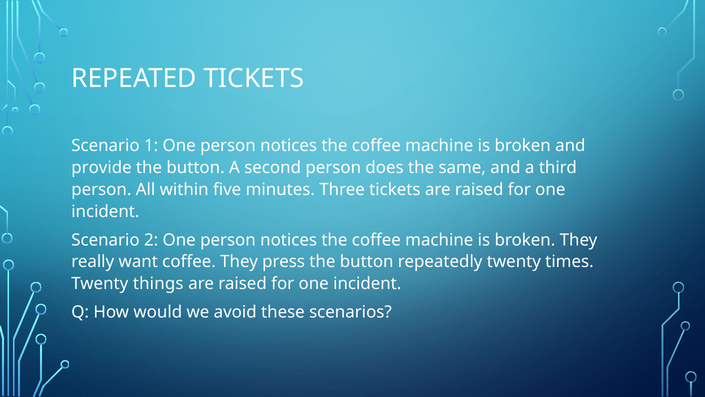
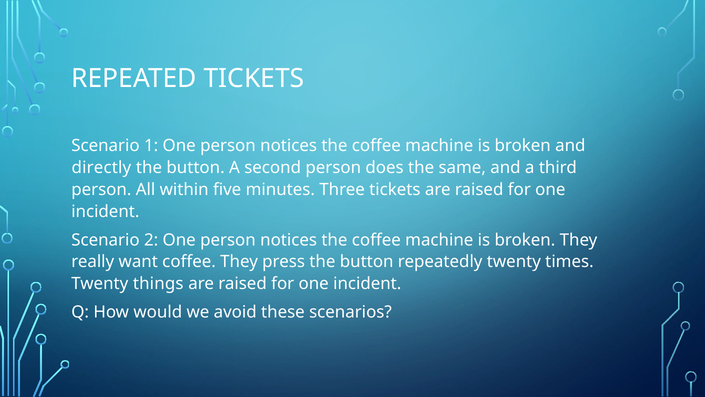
provide: provide -> directly (101, 167)
